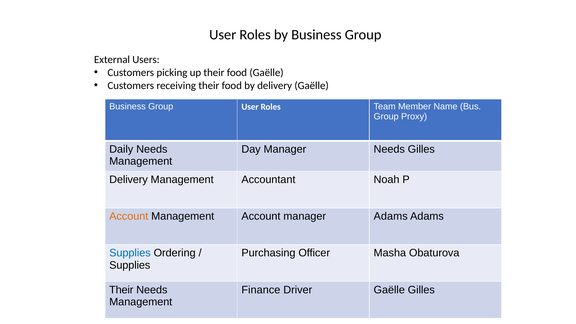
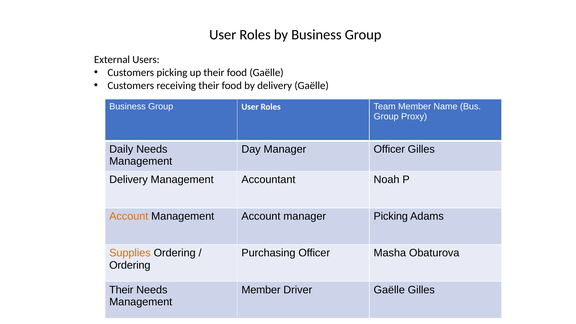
Manager Needs: Needs -> Officer (389, 149)
manager Adams: Adams -> Picking (391, 216)
Supplies colour: blue -> orange (130, 253)
Supplies: Supplies -> Ordering (130, 265)
Finance: Finance -> Member (261, 290)
